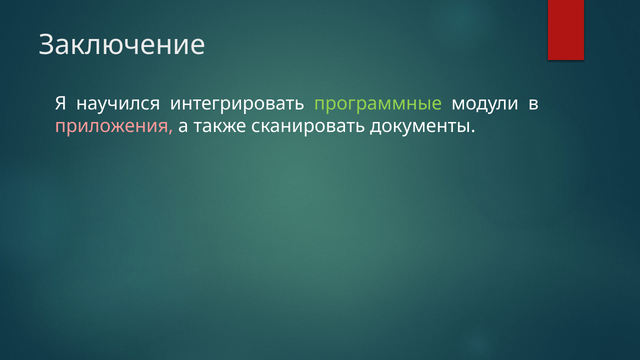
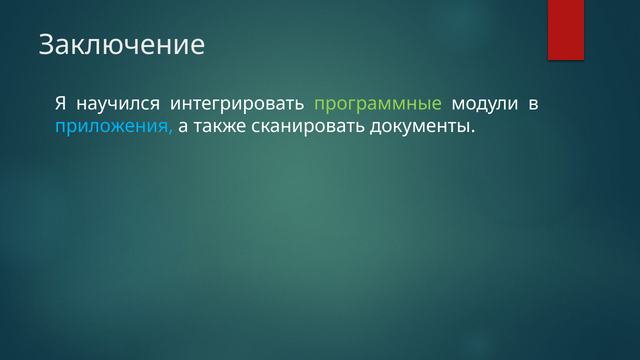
приложения colour: pink -> light blue (114, 126)
